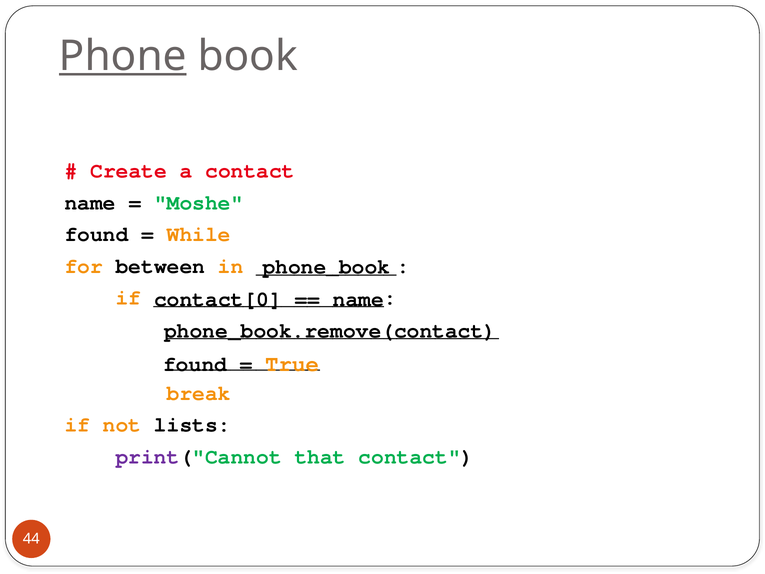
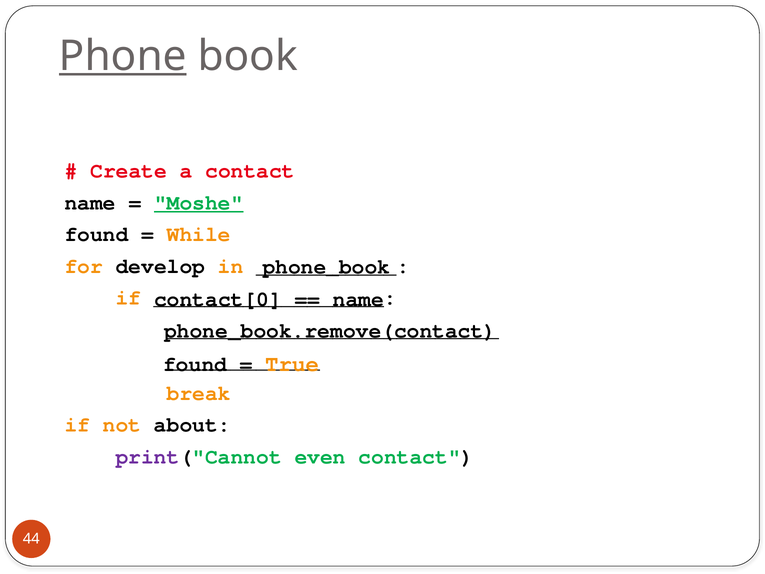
Moshe underline: none -> present (199, 203)
between: between -> develop (160, 266)
lists: lists -> about (192, 425)
that: that -> even (320, 456)
